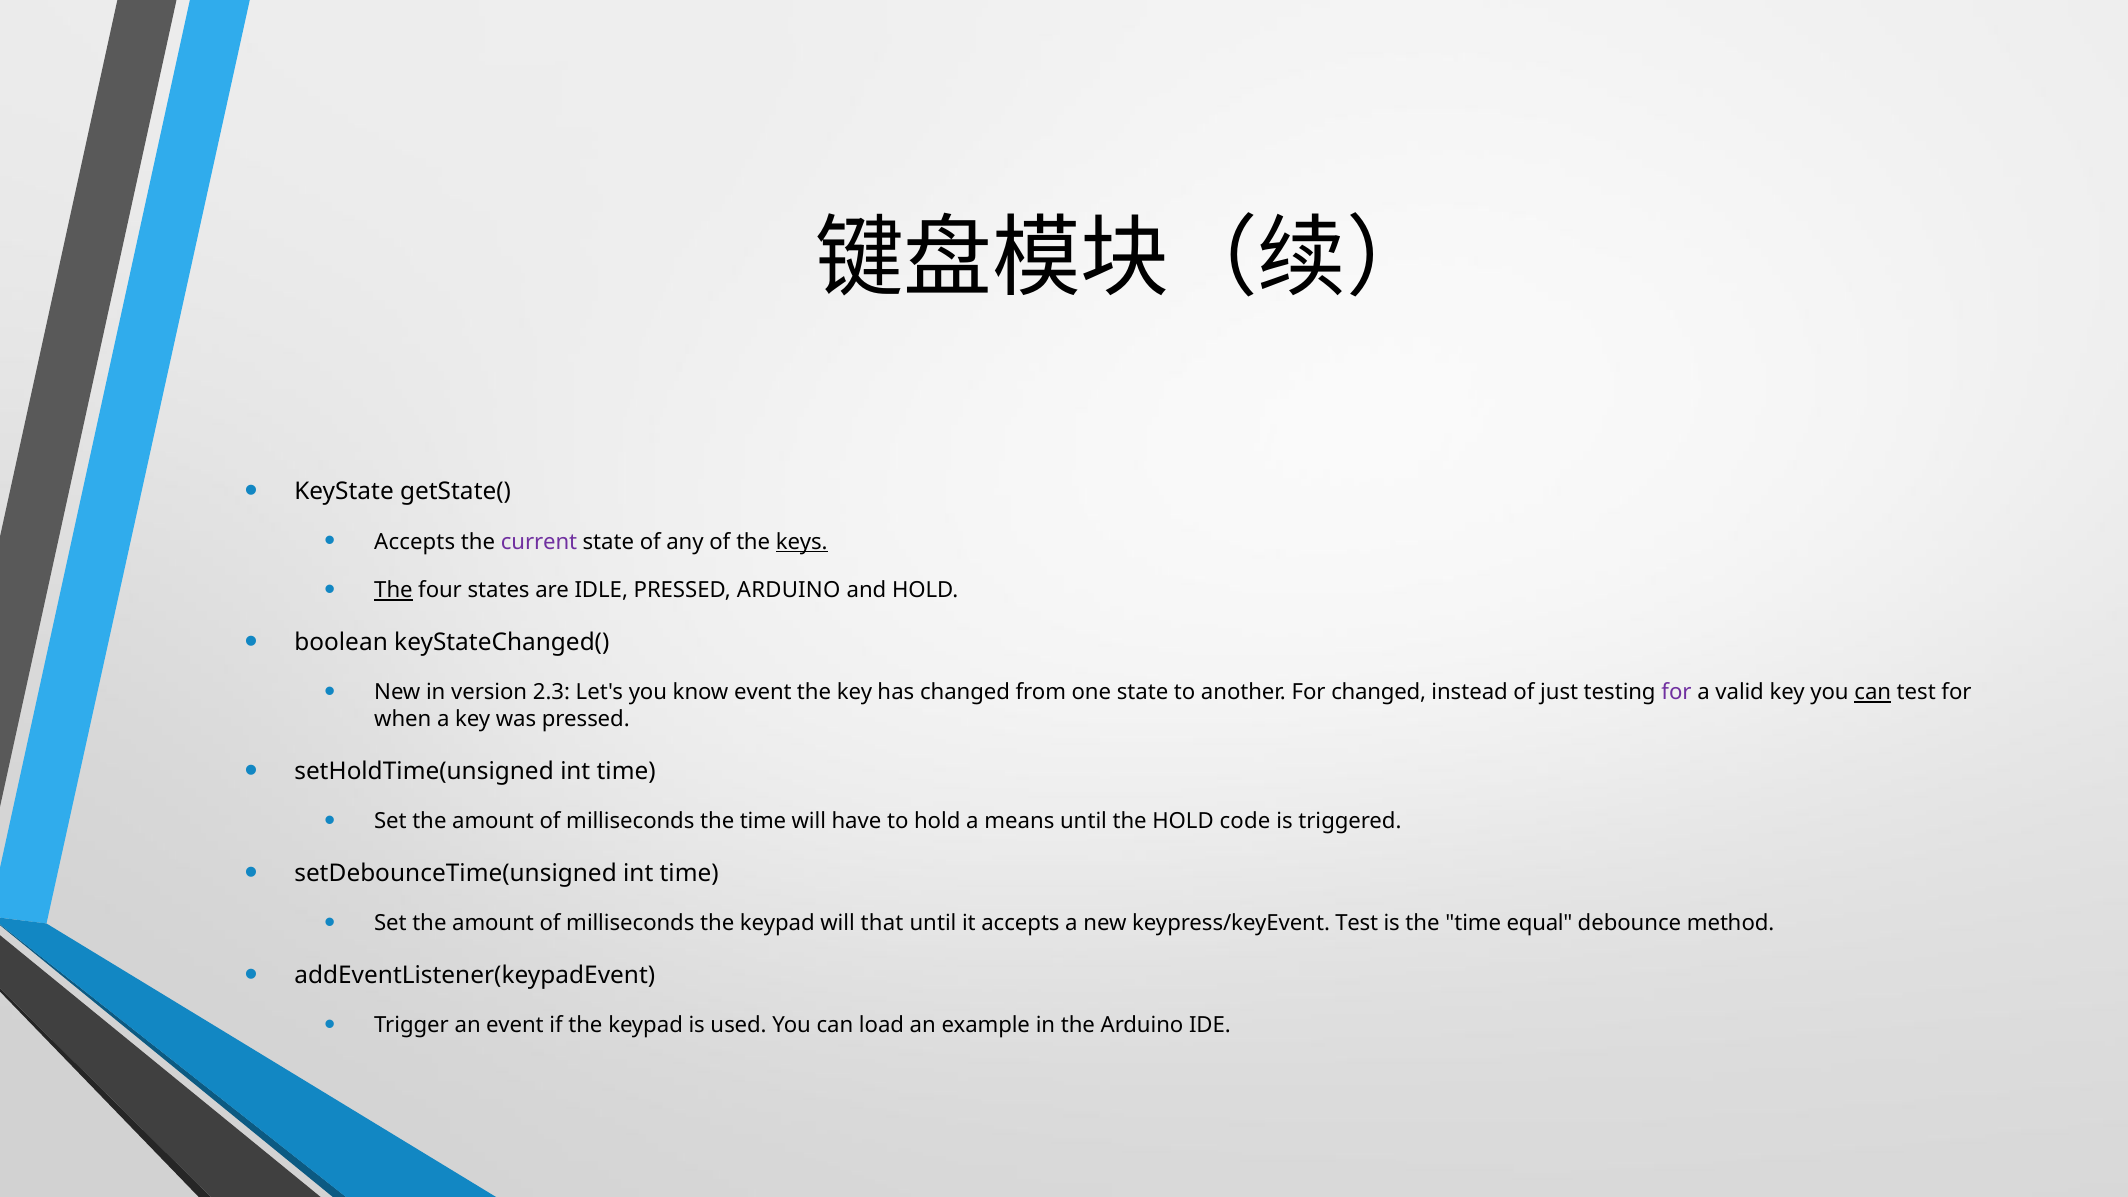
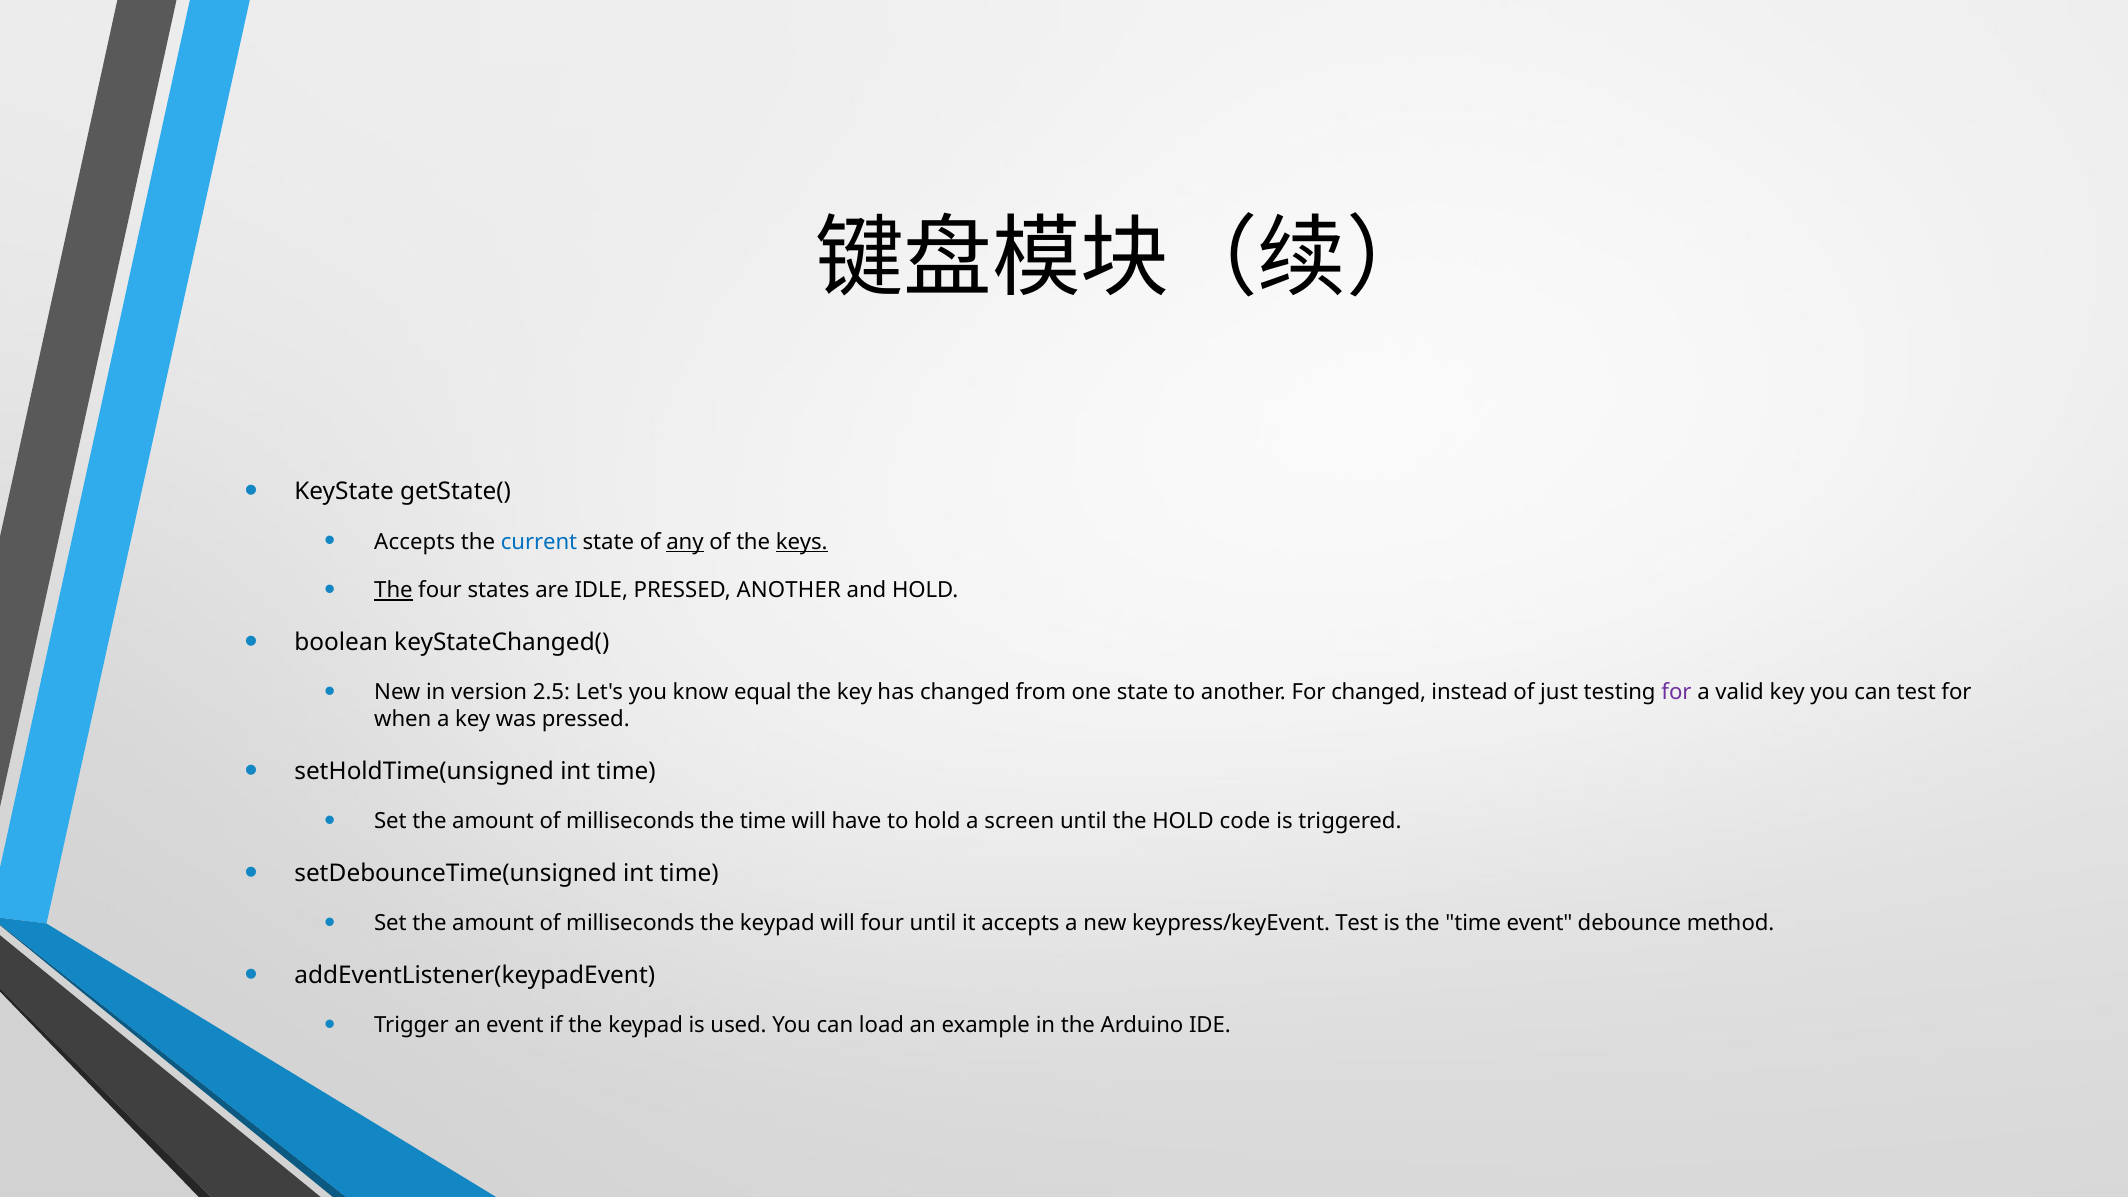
current colour: purple -> blue (539, 542)
any underline: none -> present (685, 542)
PRESSED ARDUINO: ARDUINO -> ANOTHER (789, 591)
2.3: 2.3 -> 2.5 (551, 693)
know event: event -> equal (763, 693)
can underline: present -> none (1873, 693)
means: means -> screen (1019, 821)
will that: that -> four (882, 923)
time equal: equal -> event (1540, 923)
